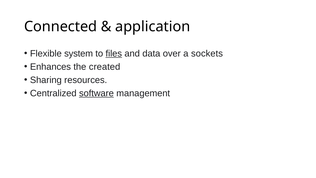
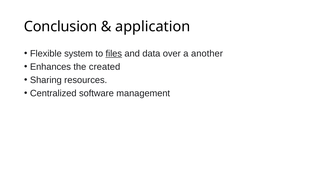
Connected: Connected -> Conclusion (61, 27)
sockets: sockets -> another (207, 53)
software underline: present -> none (96, 93)
